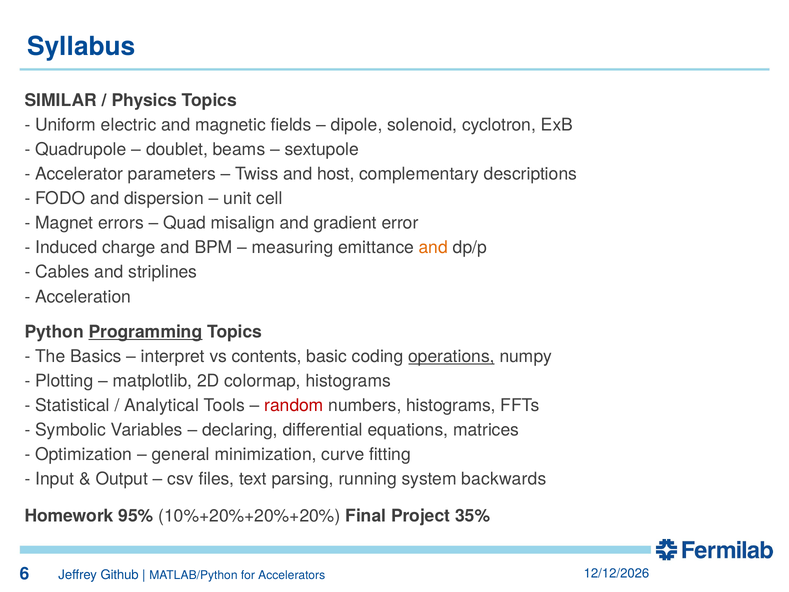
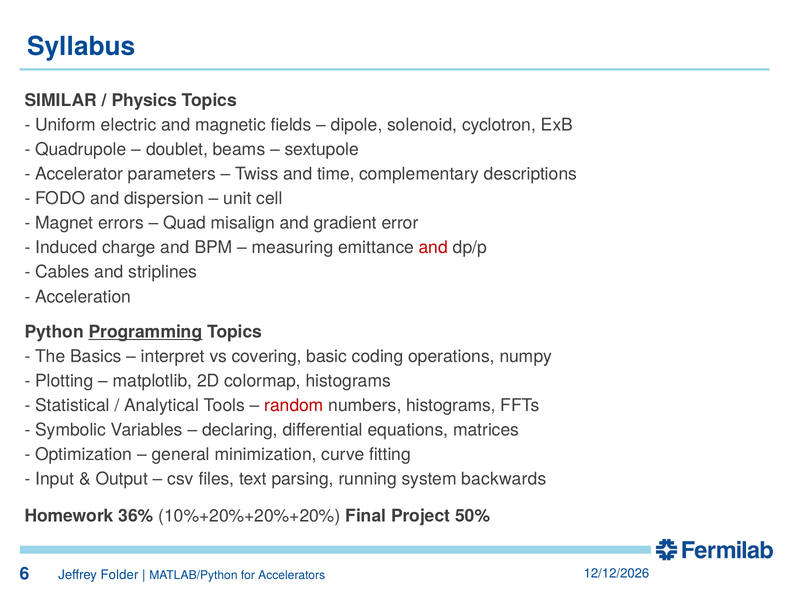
host: host -> time (336, 174)
and colour: orange -> red (433, 248)
contents: contents -> covering (267, 356)
operations underline: present -> none (451, 356)
95%: 95% -> 36% (136, 516)
35%: 35% -> 50% (473, 516)
Github: Github -> Folder (119, 575)
